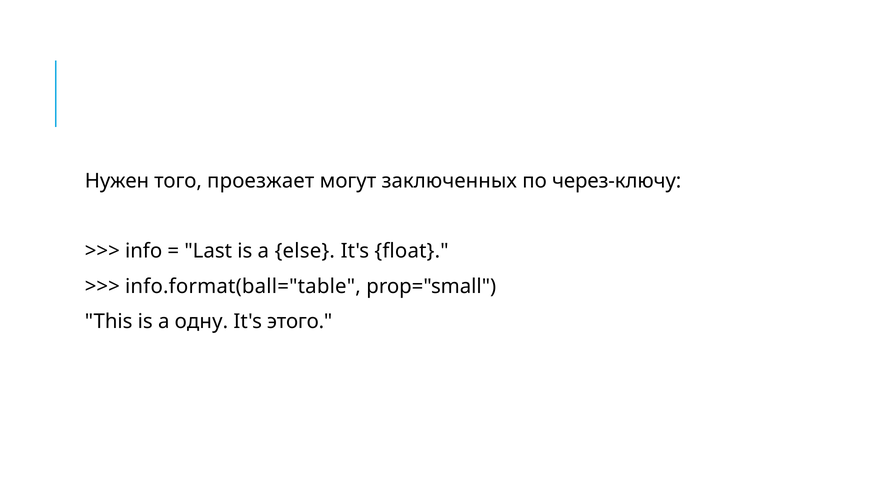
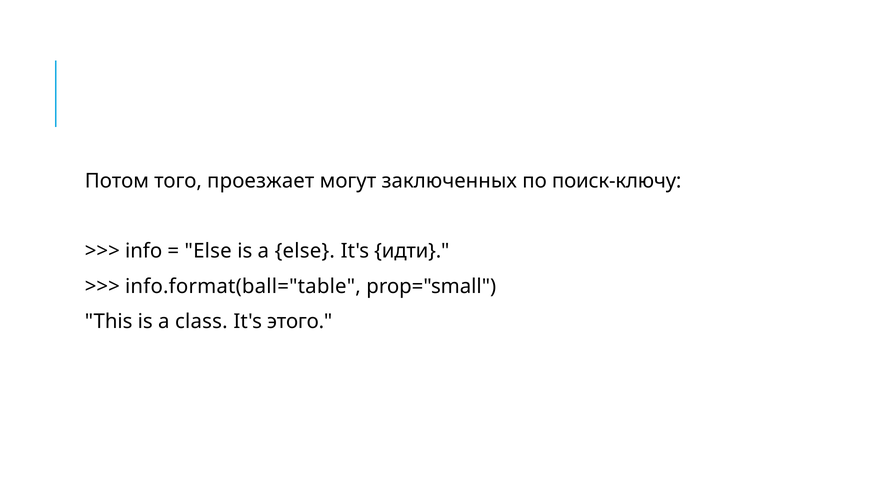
Нужен: Нужен -> Потом (117, 181)
через-ключу: через-ключу -> поиск-ключу (617, 181)
Last: Last -> Else (208, 251)
ﬂoat: ﬂoat -> идти (412, 251)
одну: одну -> class (201, 321)
